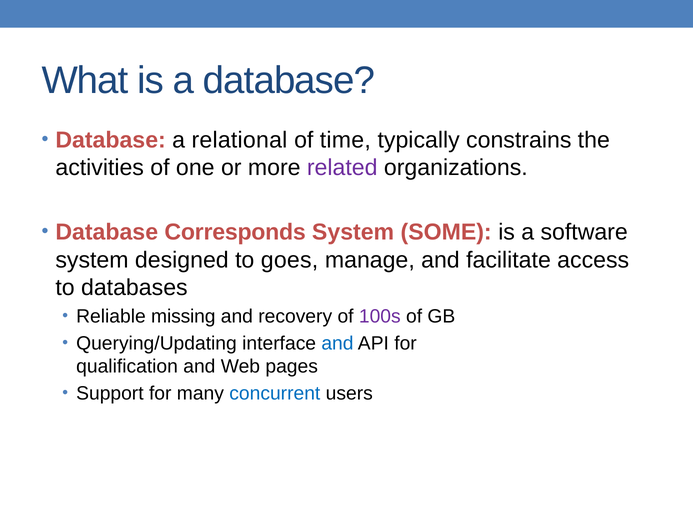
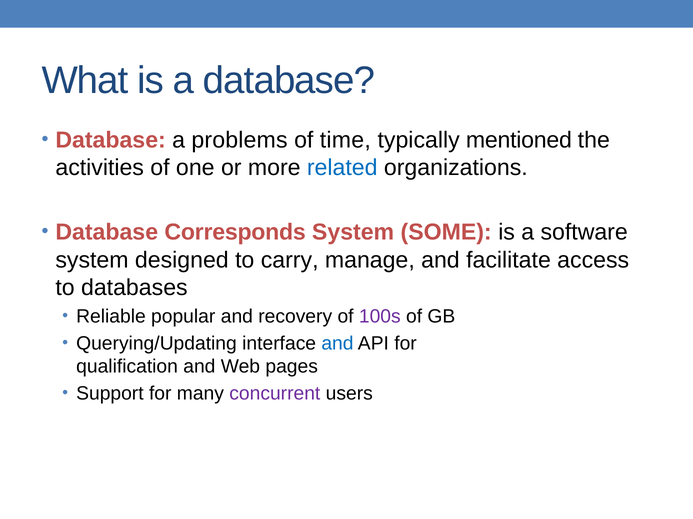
relational: relational -> problems (239, 140)
constrains: constrains -> mentioned (519, 140)
related colour: purple -> blue (342, 168)
goes: goes -> carry (290, 260)
missing: missing -> popular (183, 317)
concurrent colour: blue -> purple (275, 394)
